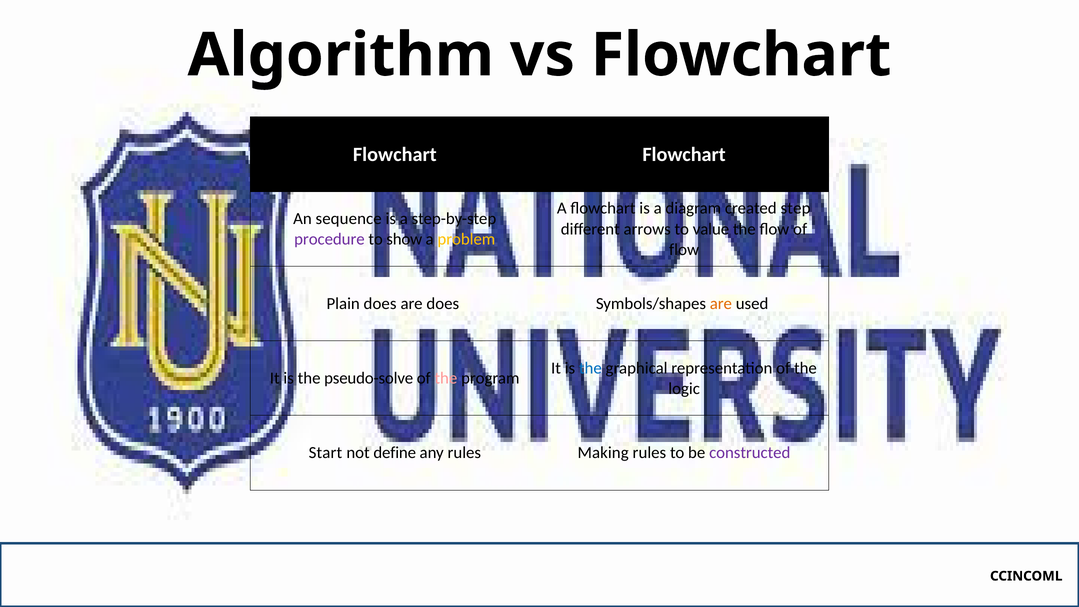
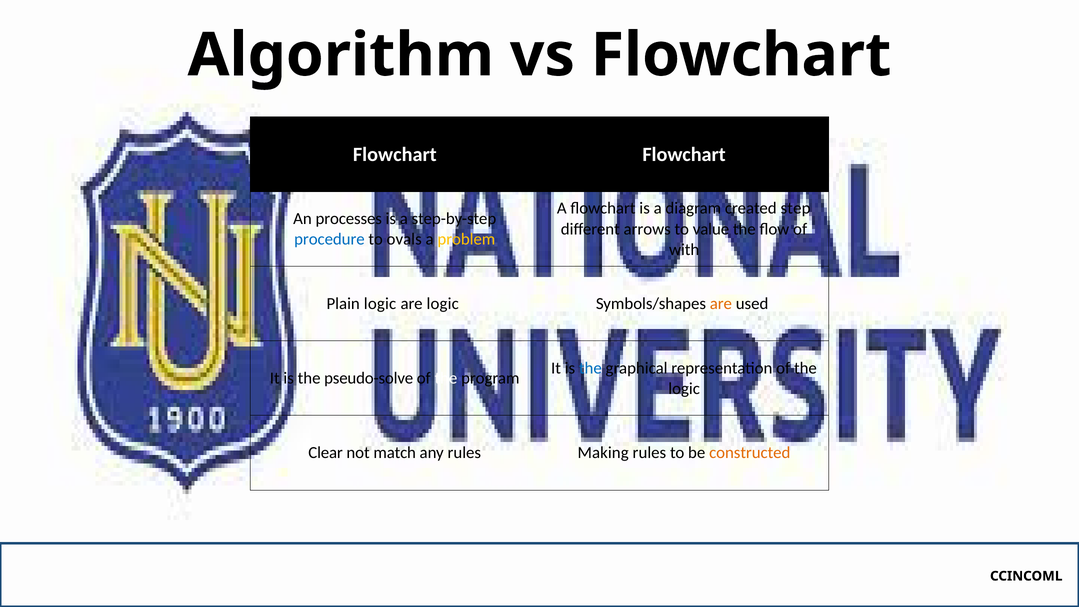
sequence: sequence -> processes (349, 219)
procedure colour: purple -> blue (329, 239)
show: show -> ovals (404, 239)
flow: flow -> with (684, 250)
Plain does: does -> logic (380, 304)
are does: does -> logic (443, 304)
the colour: pink -> white (446, 378)
Start: Start -> Clear (326, 453)
define: define -> match (395, 453)
constructed colour: purple -> orange (750, 453)
